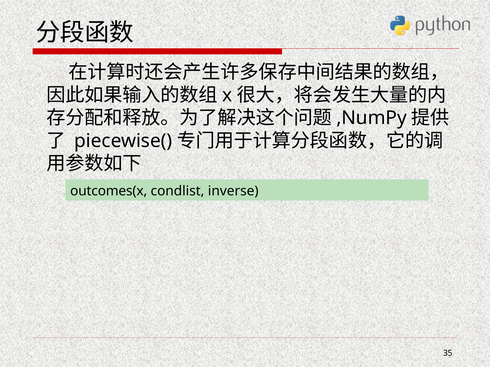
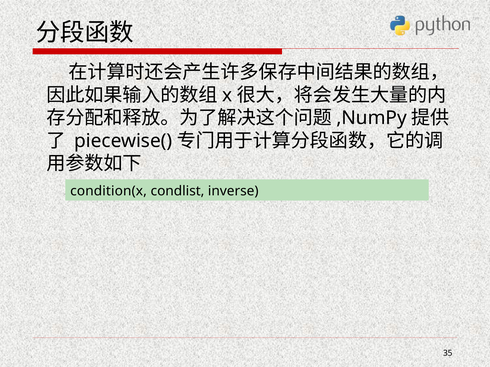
outcomes(x: outcomes(x -> condition(x (109, 191)
